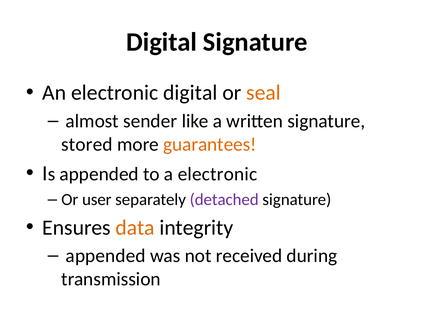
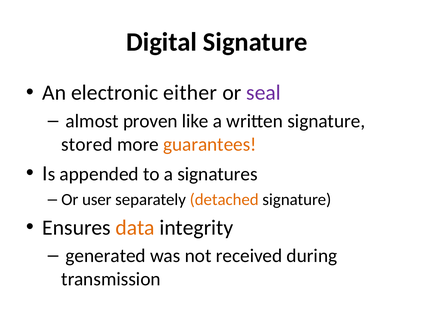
electronic digital: digital -> either (190, 93)
seal colour: orange -> purple (264, 93)
sender: sender -> proven (150, 121)
a electronic: electronic -> signatures (218, 174)
detached colour: purple -> orange (224, 199)
appended: appended -> generated (106, 256)
